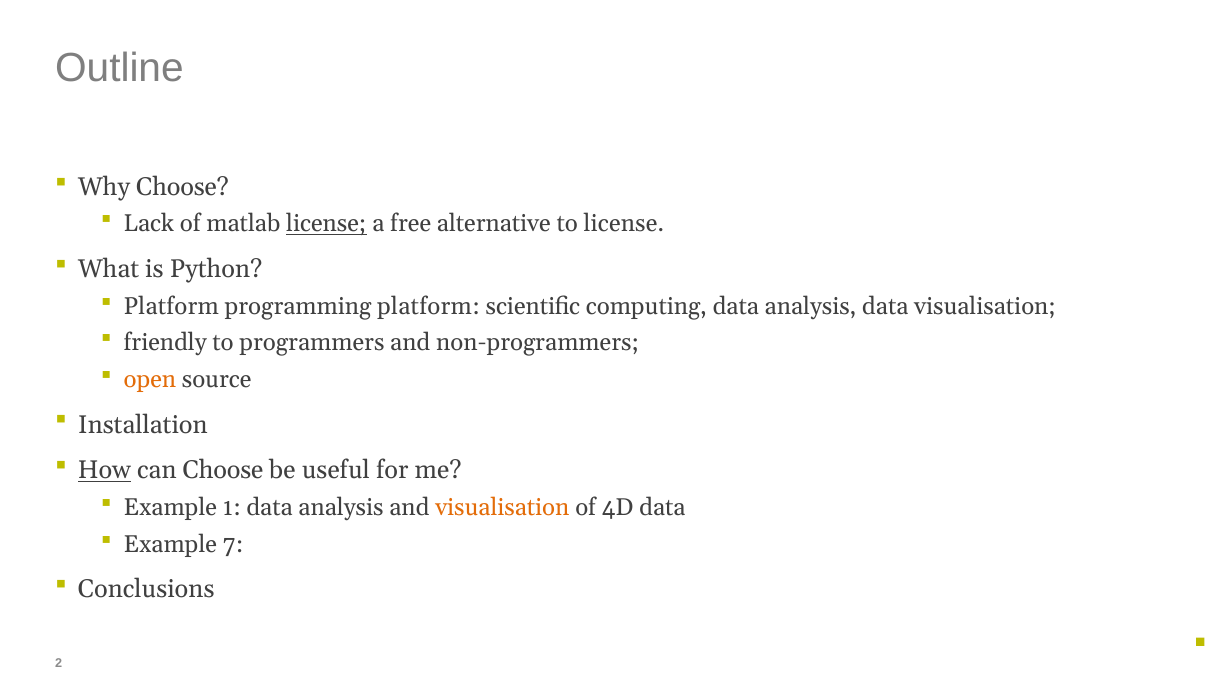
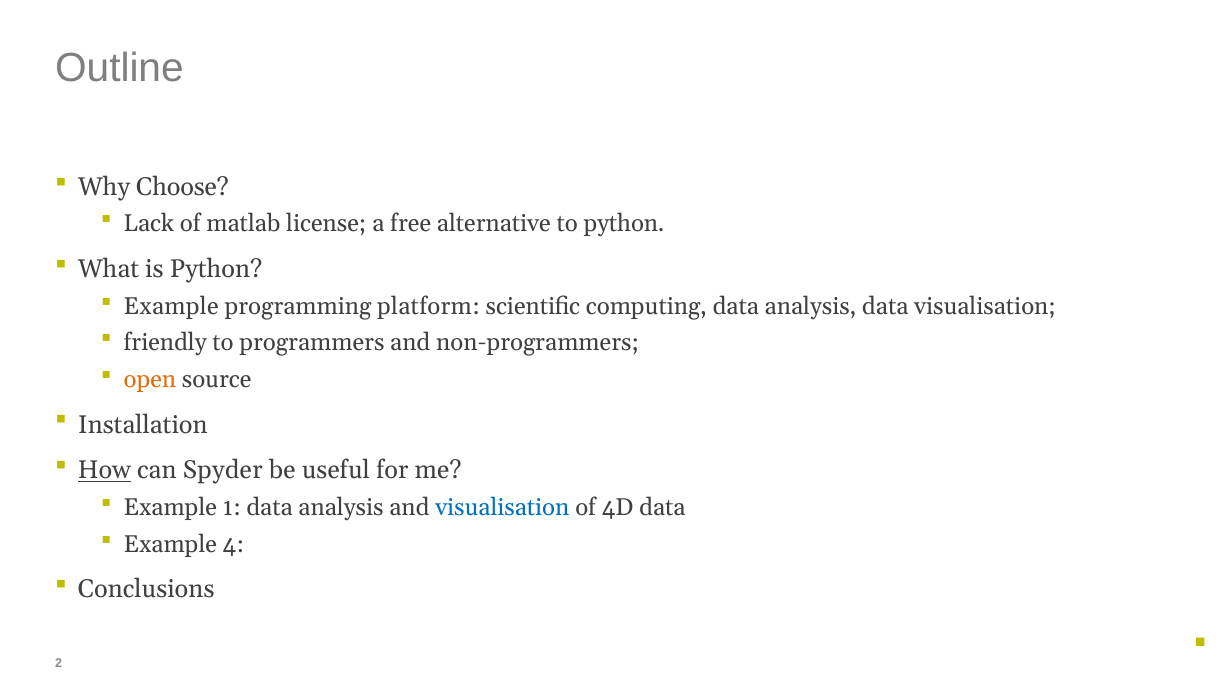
license underline: present -> none (326, 224)
to license: license -> python (624, 224)
Platform: Platform -> Example (171, 306)
can Choose: Choose -> Spyder (223, 470)
visualisation colour: orange -> blue (502, 507)
7: 7 -> 4 (233, 544)
